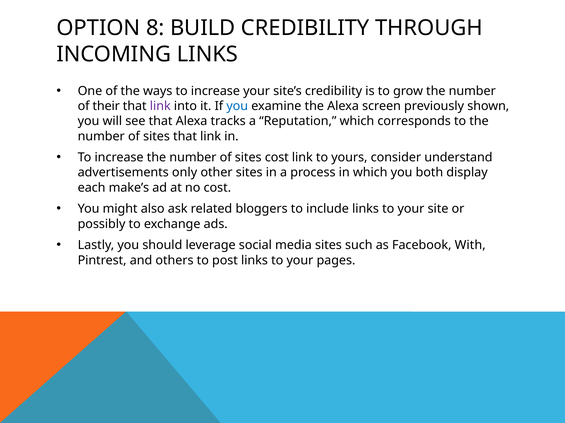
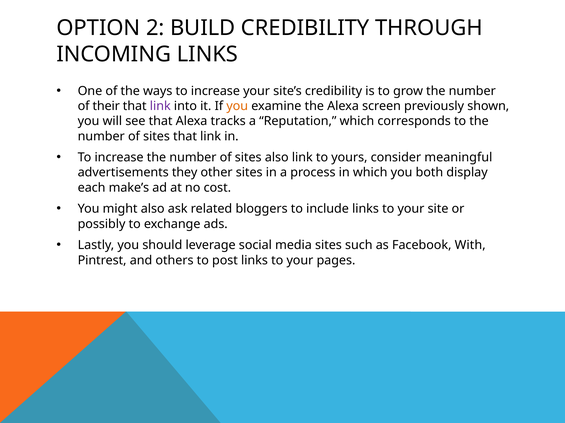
8: 8 -> 2 (155, 28)
you colour: blue -> orange (237, 106)
sites cost: cost -> also (277, 158)
understand: understand -> meaningful (458, 158)
only: only -> they (185, 173)
